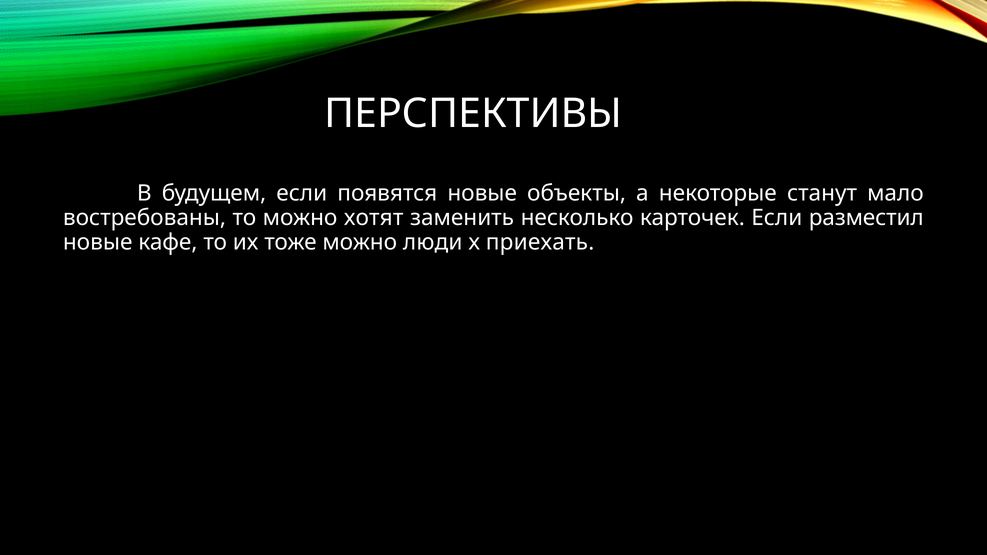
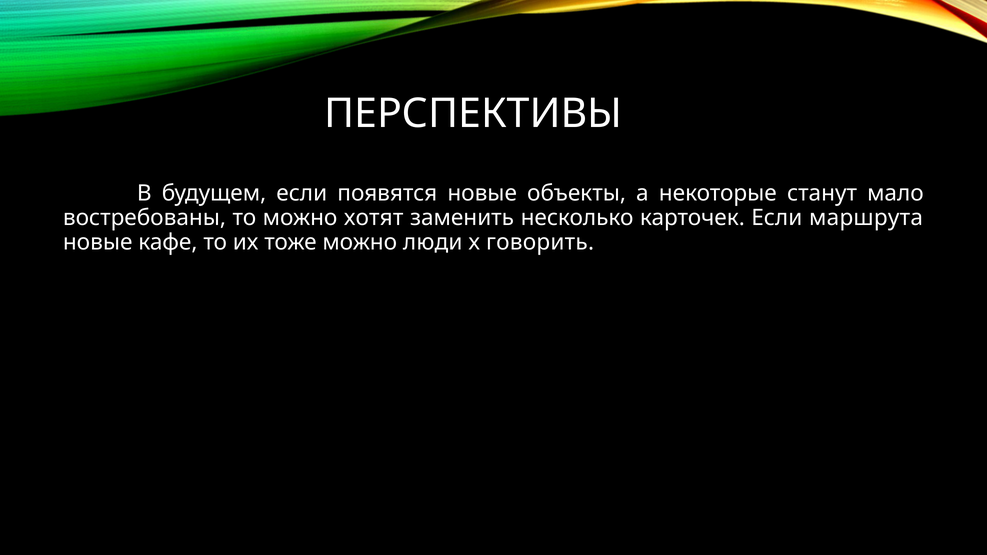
разместил: разместил -> маршрута (866, 218)
приехать: приехать -> говорить (540, 242)
